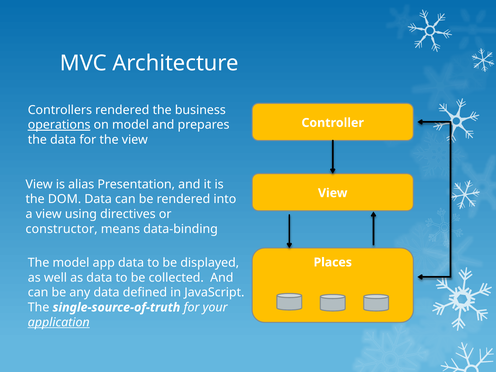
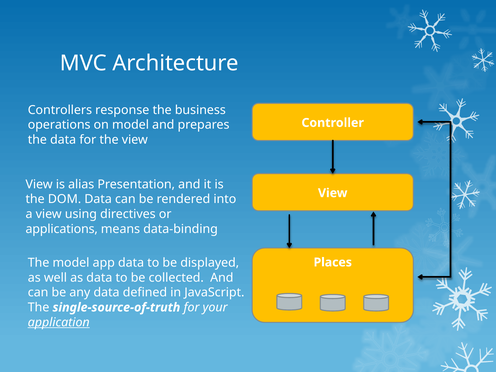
Controllers rendered: rendered -> response (122, 110)
operations underline: present -> none (59, 125)
constructor: constructor -> applications (62, 229)
